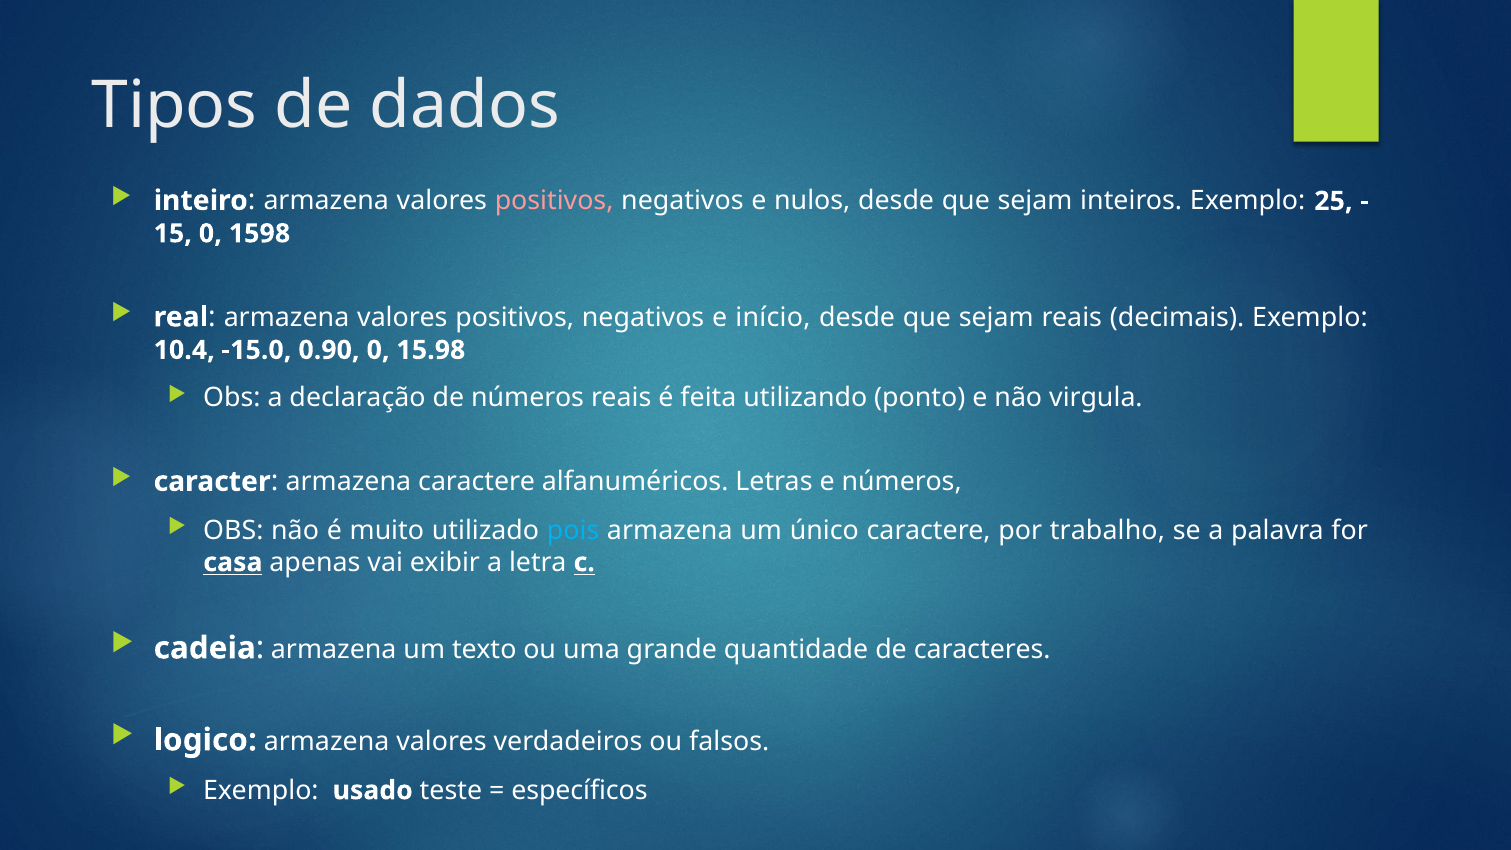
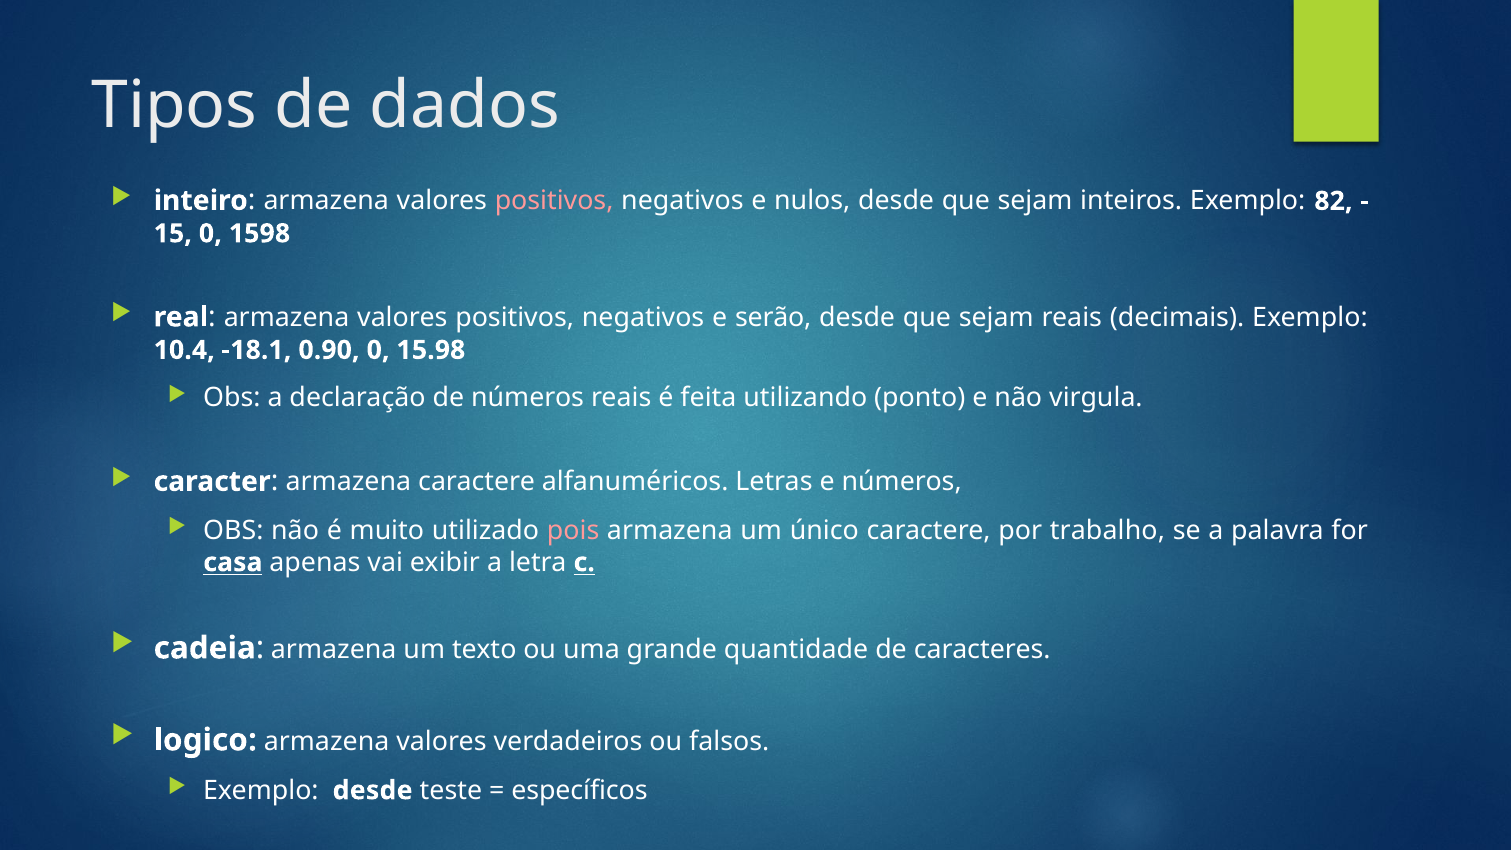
25: 25 -> 82 (1333, 201)
início: início -> serão (773, 318)
-15.0: -15.0 -> -18.1 (256, 350)
pois colour: light blue -> pink (573, 530)
Exemplo usado: usado -> desde (373, 790)
